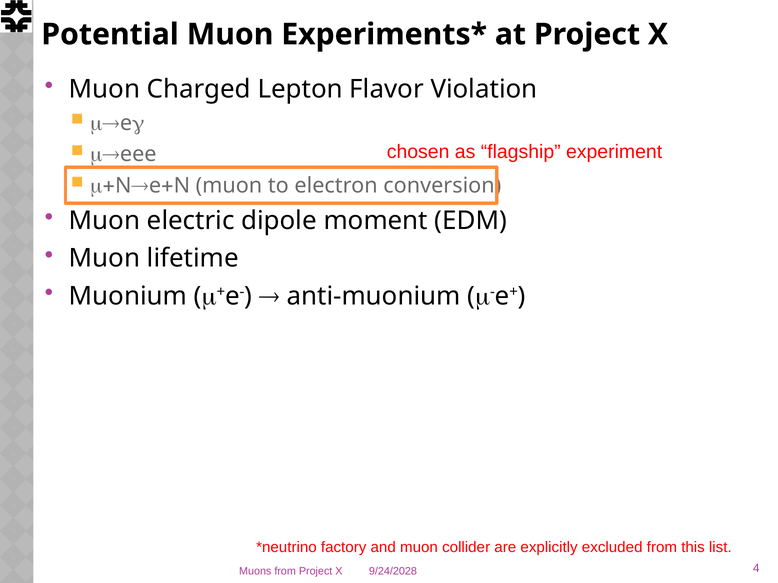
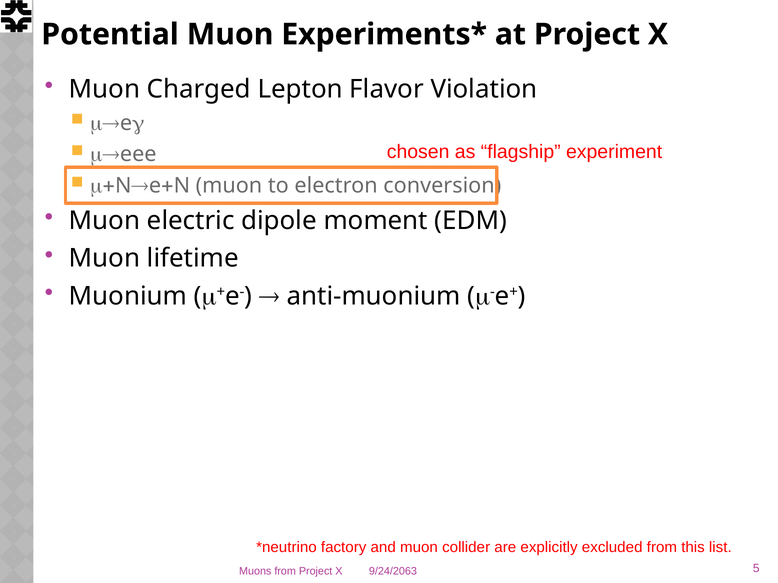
9/24/2028: 9/24/2028 -> 9/24/2063 (393, 572)
4: 4 -> 5 (756, 569)
